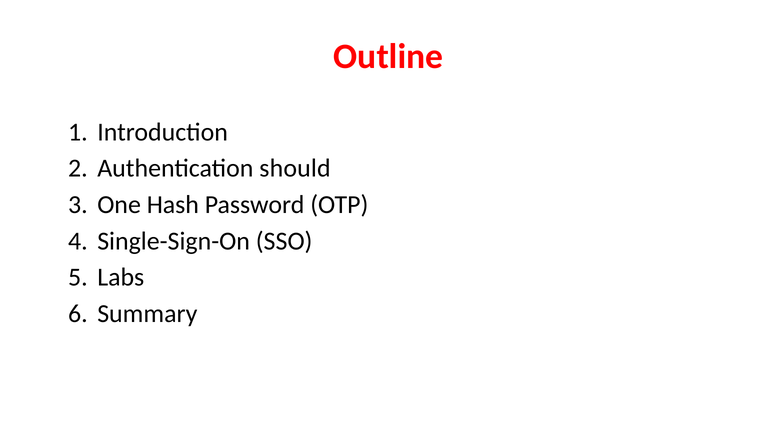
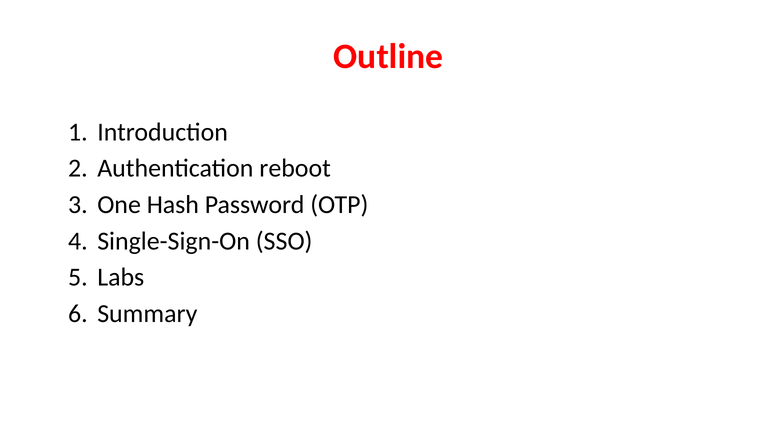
should: should -> reboot (295, 168)
